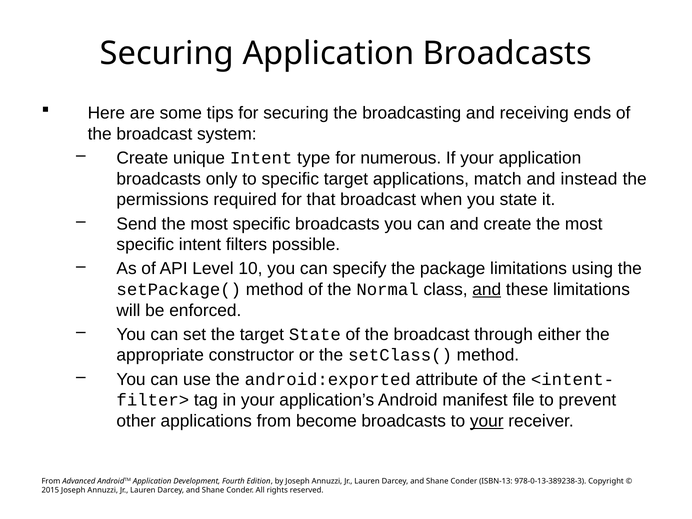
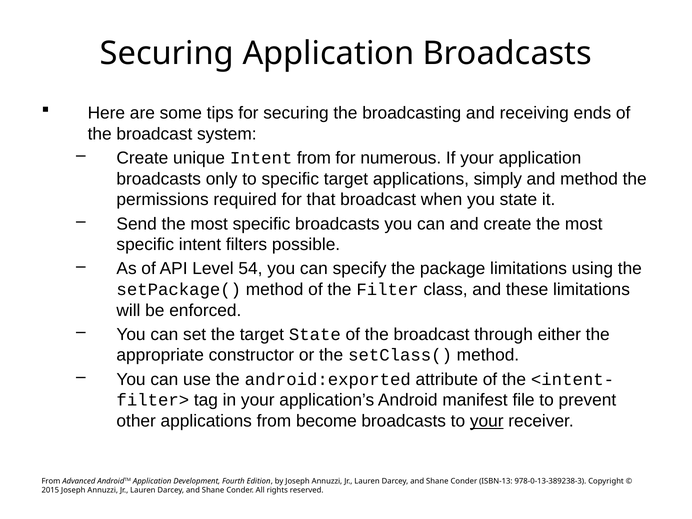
Intent type: type -> from (314, 158)
match: match -> simply (498, 179)
and instead: instead -> method (589, 179)
10: 10 -> 54 (250, 269)
Normal: Normal -> Filter (388, 290)
and underline: present -> none (487, 290)
